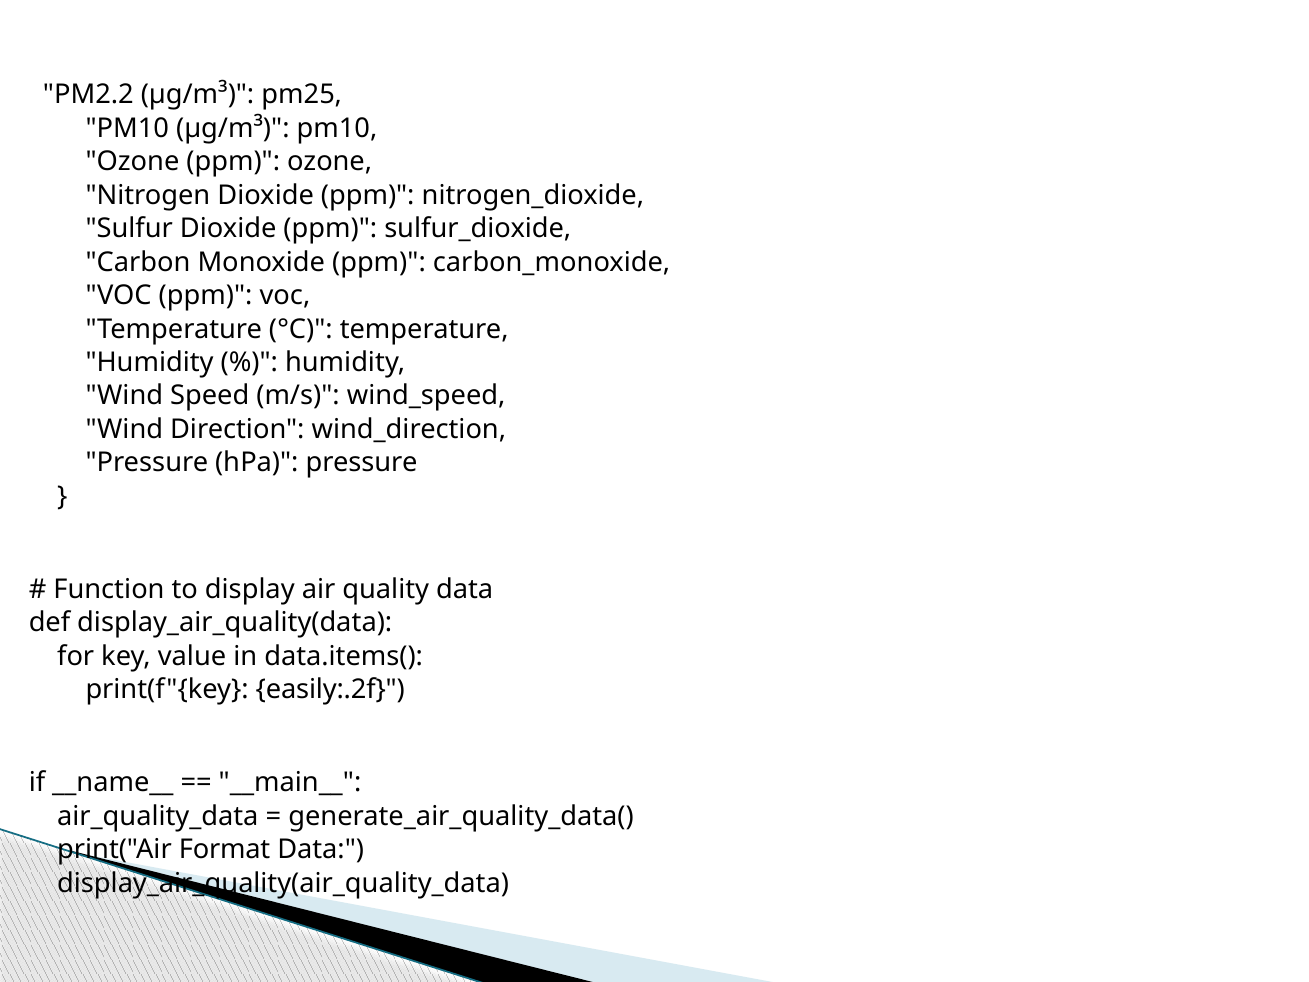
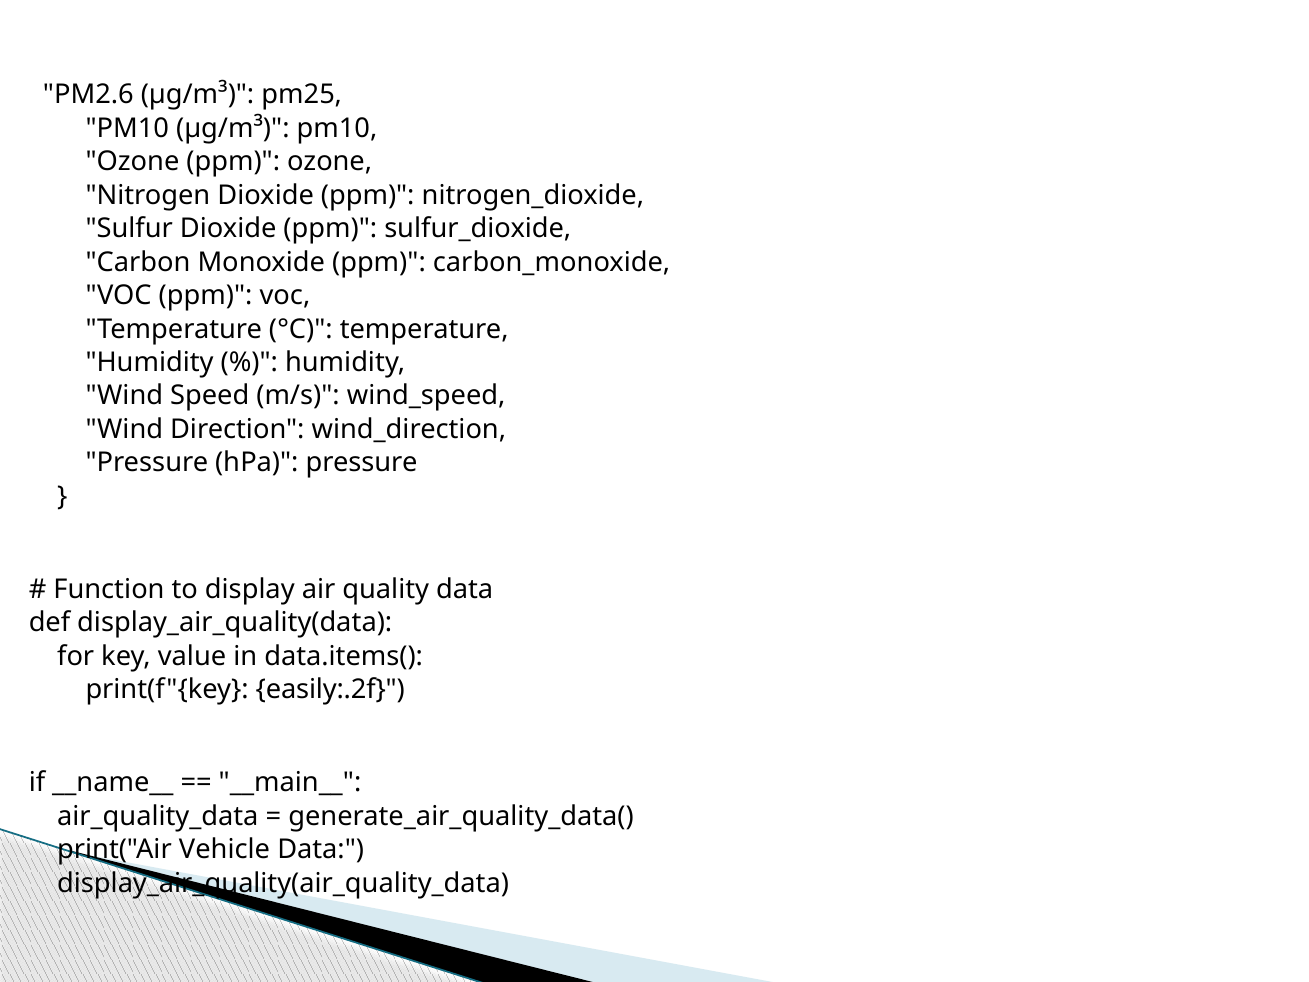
PM2.2: PM2.2 -> PM2.6 (88, 95)
Format: Format -> Vehicle (225, 850)
